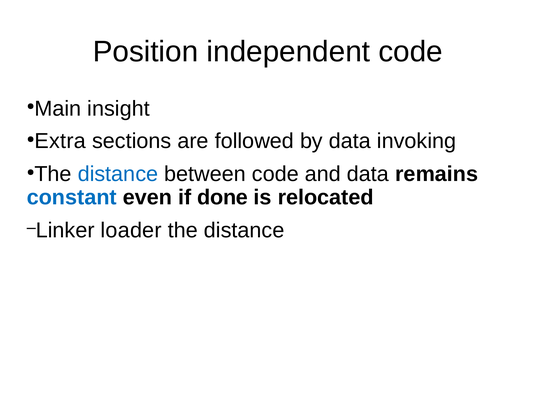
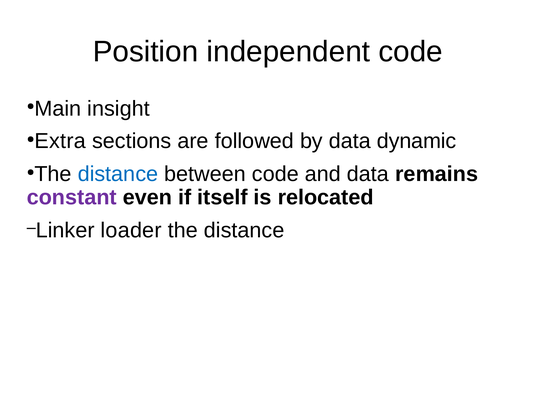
invoking: invoking -> dynamic (417, 141)
constant colour: blue -> purple (72, 197)
done: done -> itself (222, 197)
